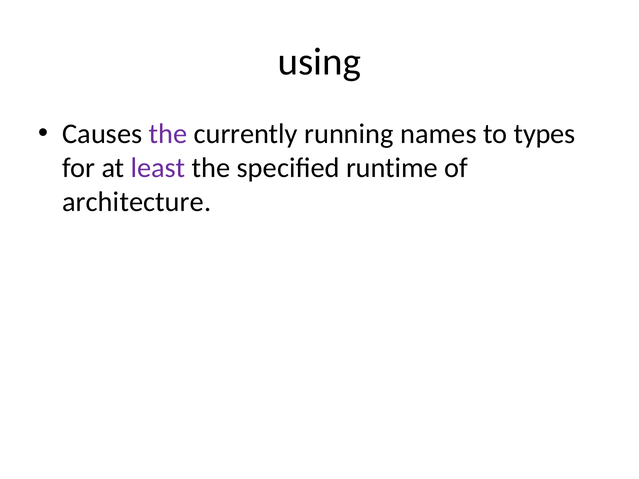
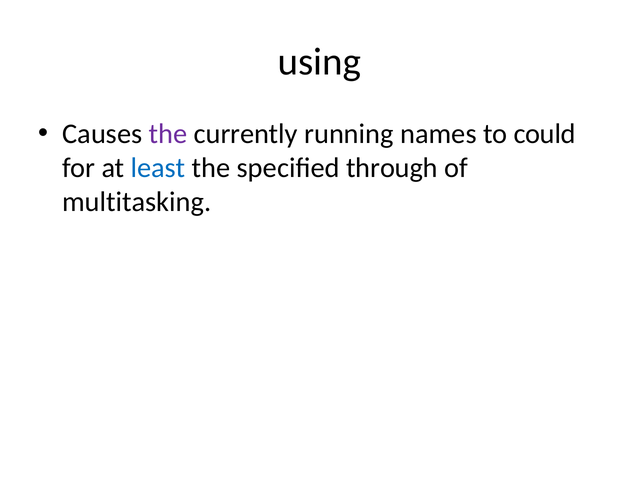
types: types -> could (545, 134)
least colour: purple -> blue (158, 168)
runtime: runtime -> through (392, 168)
architecture: architecture -> multitasking (137, 202)
